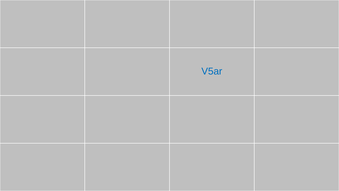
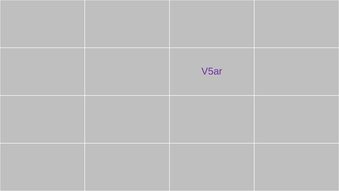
V5ar colour: blue -> purple (212, 71)
